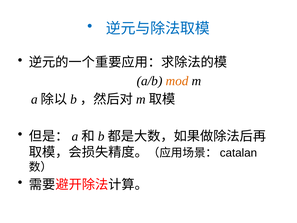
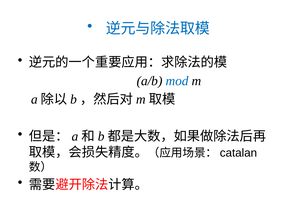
mod colour: orange -> blue (177, 81)
